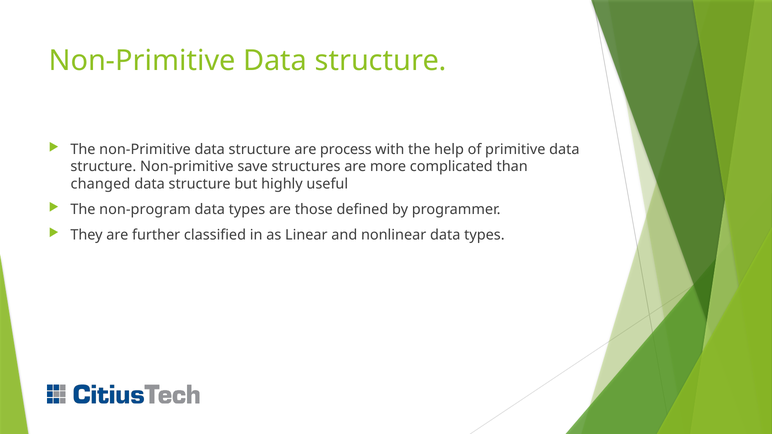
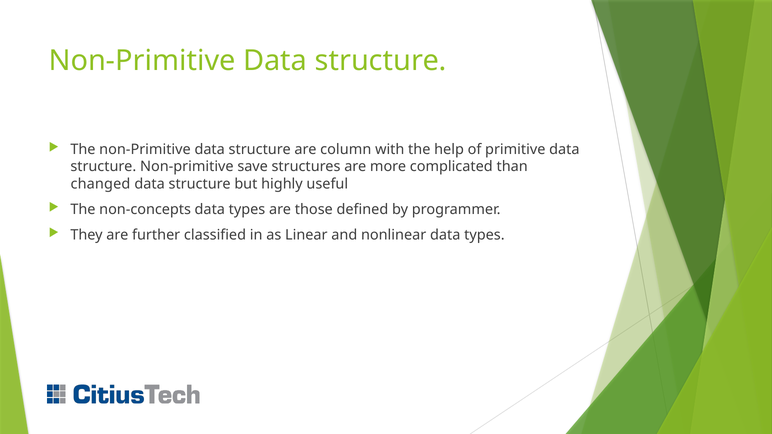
process: process -> column (346, 149)
non-program: non-program -> non-concepts (145, 210)
